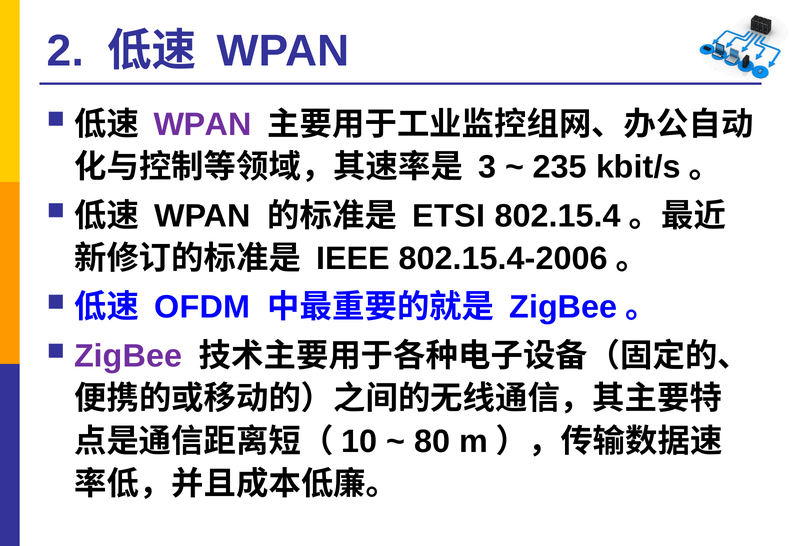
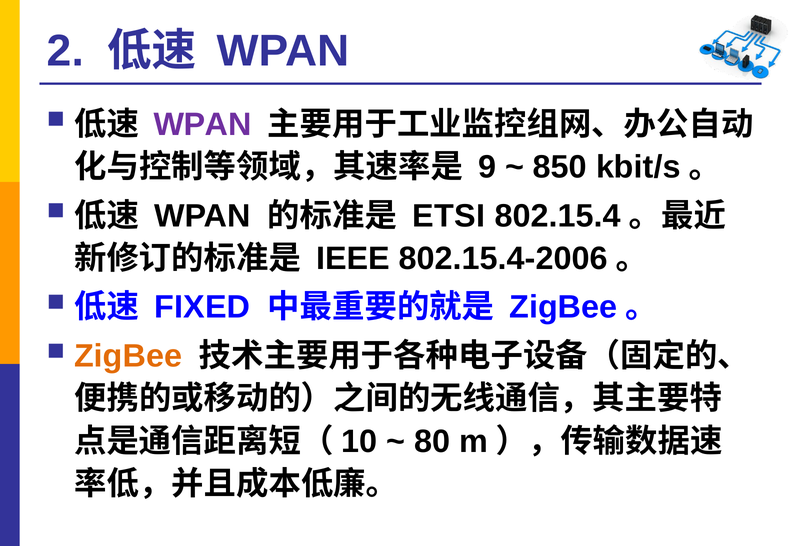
3: 3 -> 9 (487, 167)
235: 235 -> 850 (560, 167)
OFDM: OFDM -> FIXED (202, 307)
ZigBee colour: purple -> orange (128, 356)
